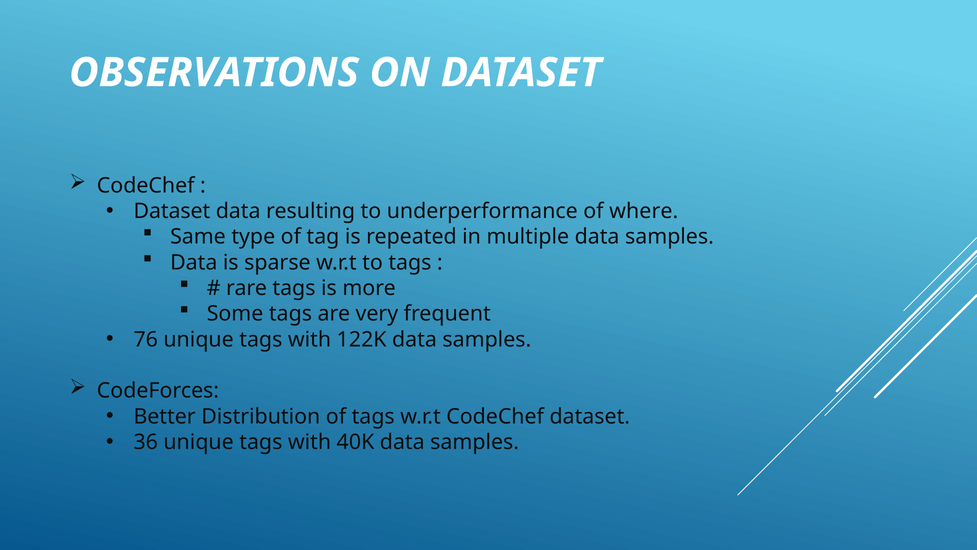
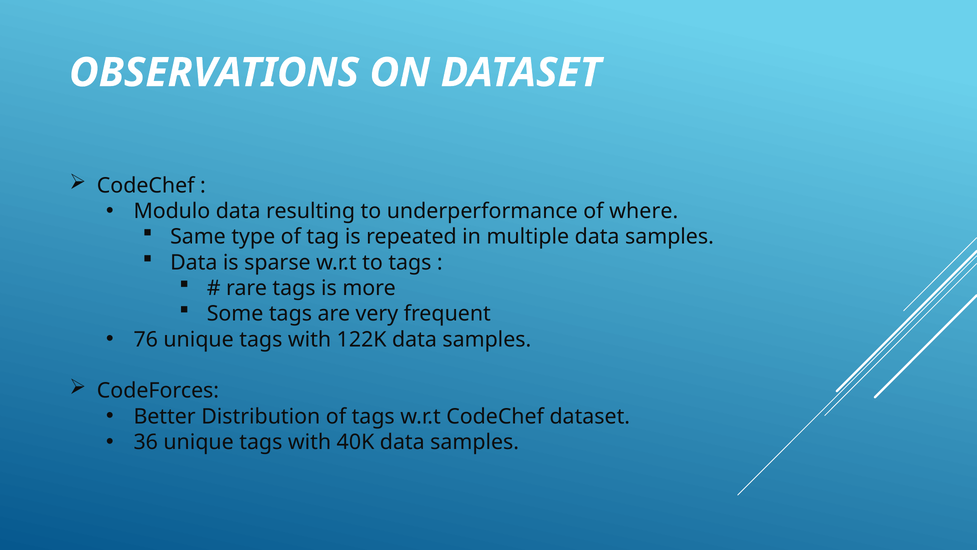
Dataset: Dataset -> Modulo (172, 211)
